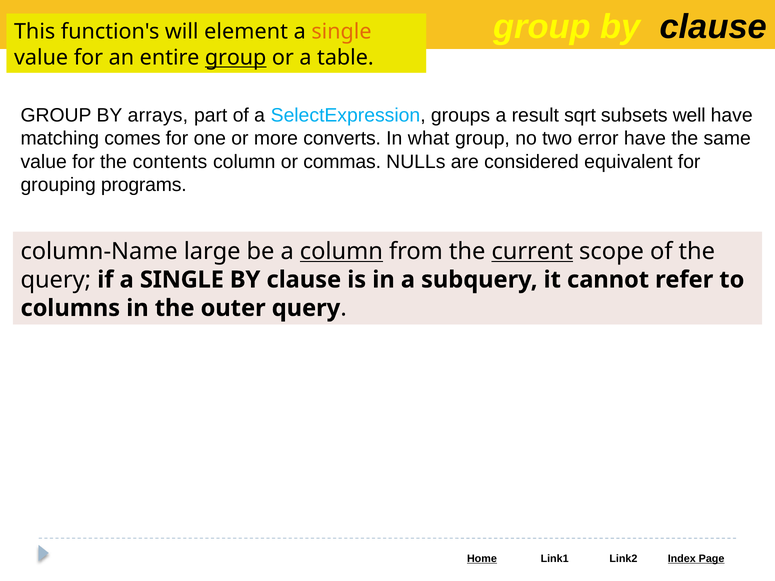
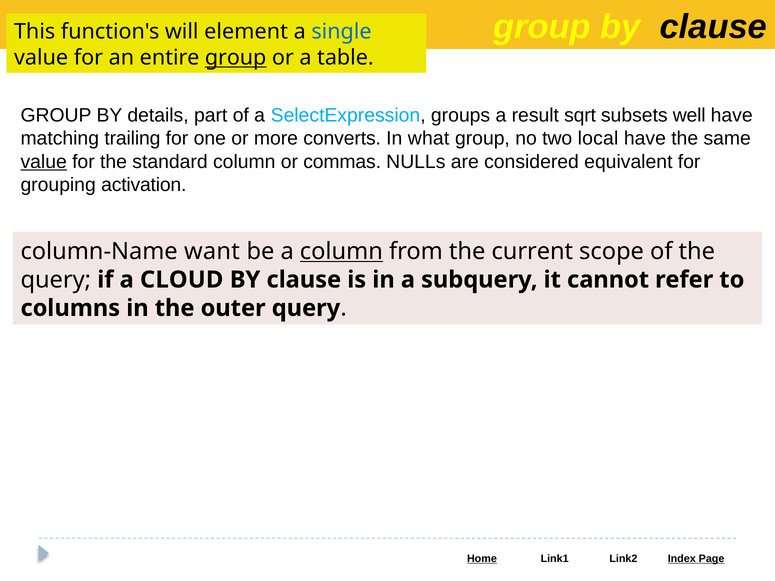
single colour: orange -> blue (341, 32)
arrays: arrays -> details (158, 115)
comes: comes -> trailing (132, 138)
error: error -> local (598, 138)
value underline: none -> present (44, 162)
contents: contents -> standard (170, 162)
programs: programs -> activation (144, 185)
large: large -> want (212, 251)
current underline: present -> none (532, 251)
if a SINGLE: SINGLE -> CLOUD (182, 280)
